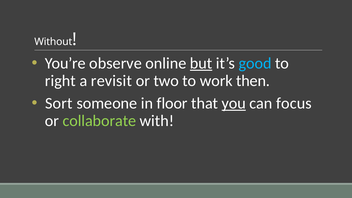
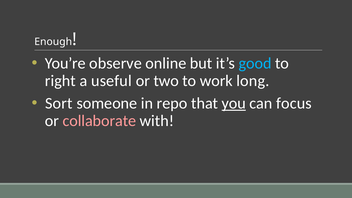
Without: Without -> Enough (53, 42)
but underline: present -> none (201, 63)
revisit: revisit -> useful (111, 81)
then: then -> long (253, 81)
floor: floor -> repo (172, 103)
collaborate colour: light green -> pink (99, 121)
